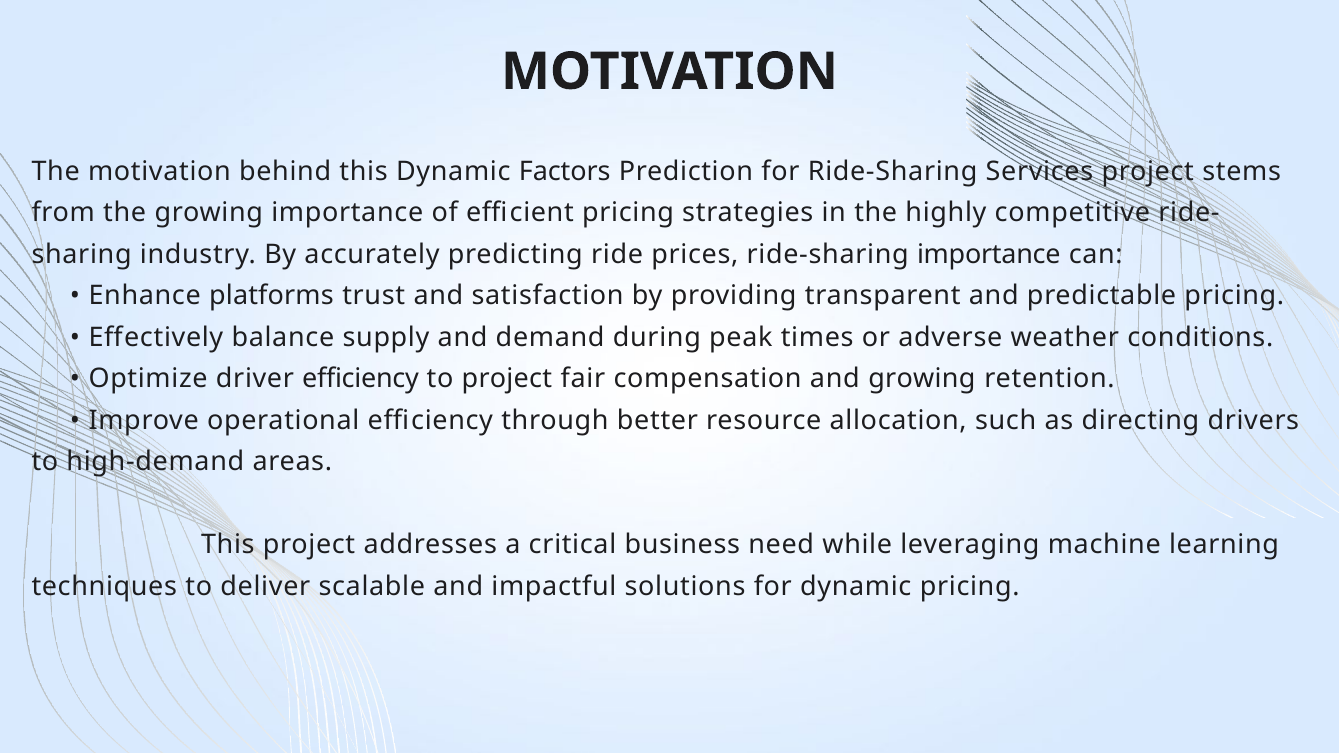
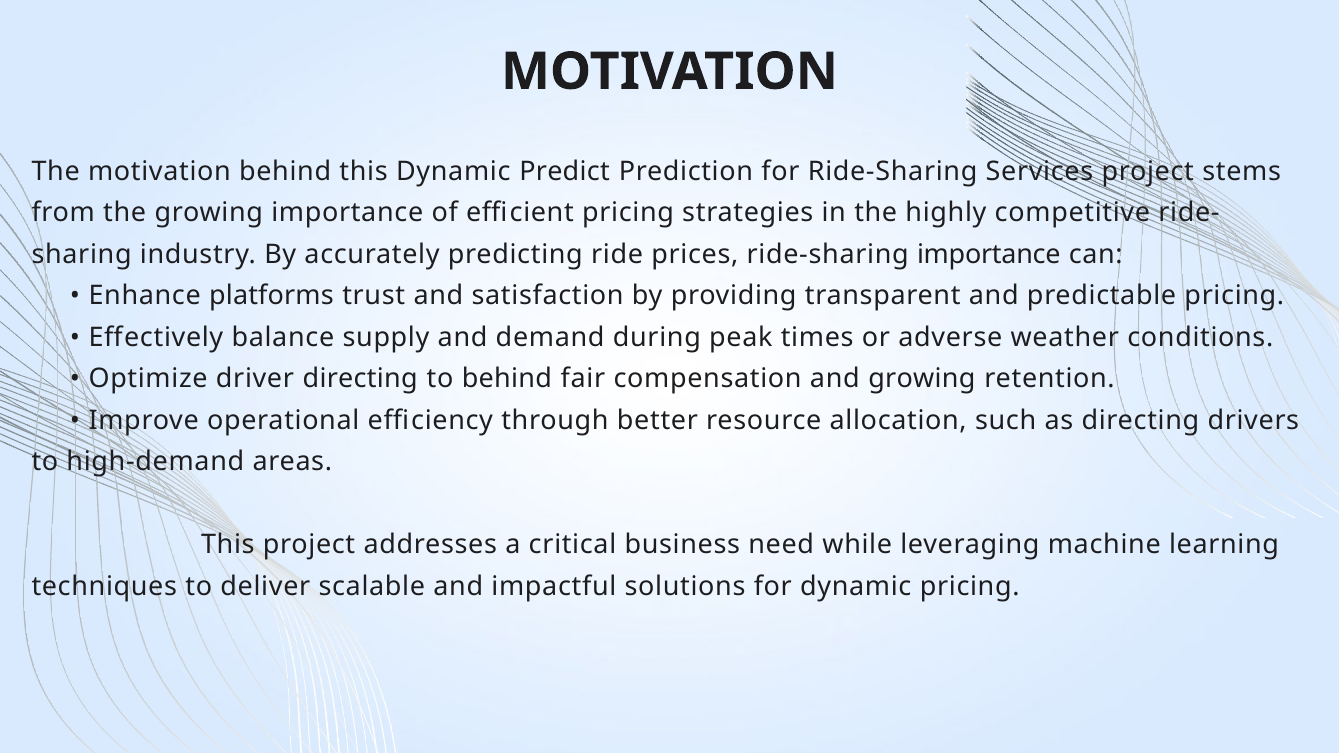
Factors: Factors -> Predict (565, 171)
driver efficiency: efficiency -> directing (360, 379)
to project: project -> behind (507, 379)
